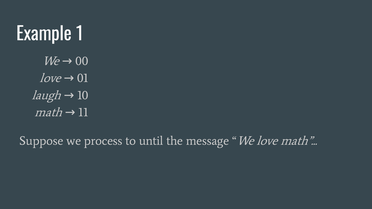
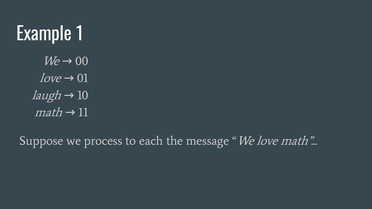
until: until -> each (151, 141)
